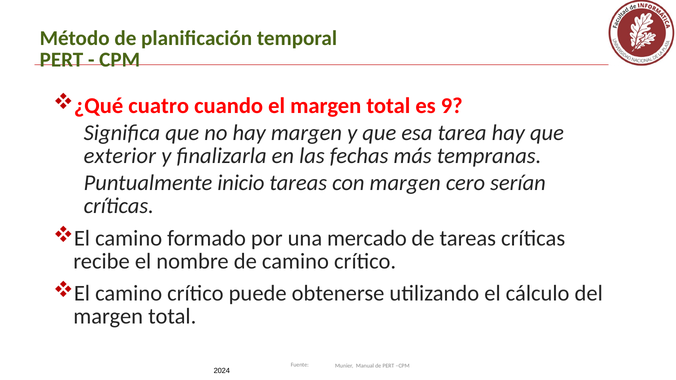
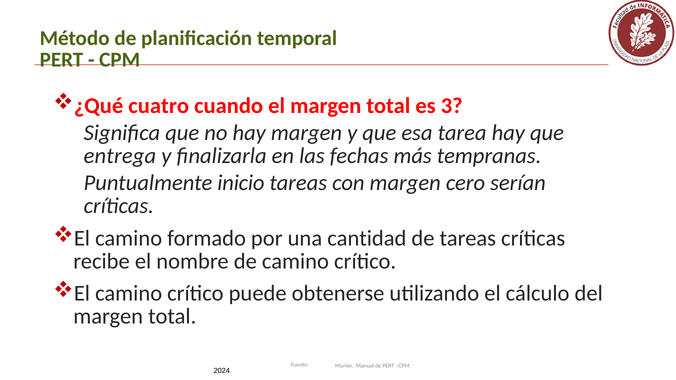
9: 9 -> 3 (452, 106)
exterior: exterior -> entrega (120, 156)
mercado: mercado -> cantidad (367, 238)
